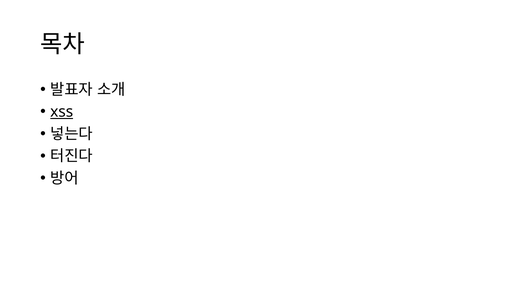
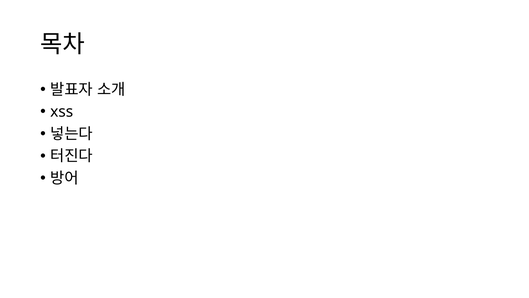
xss underline: present -> none (62, 112)
